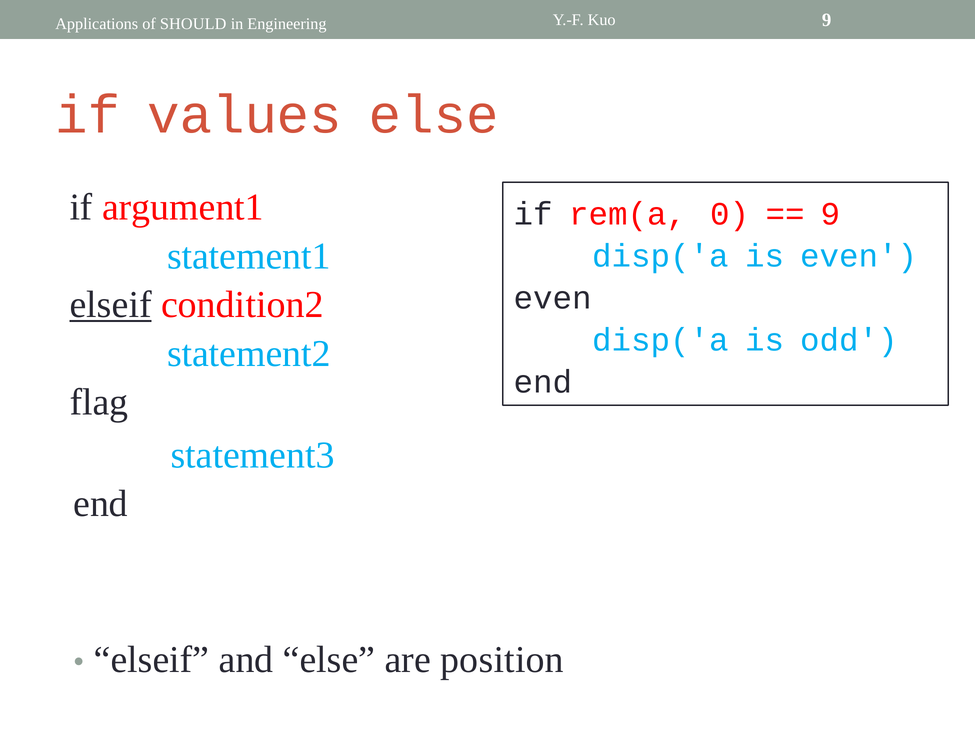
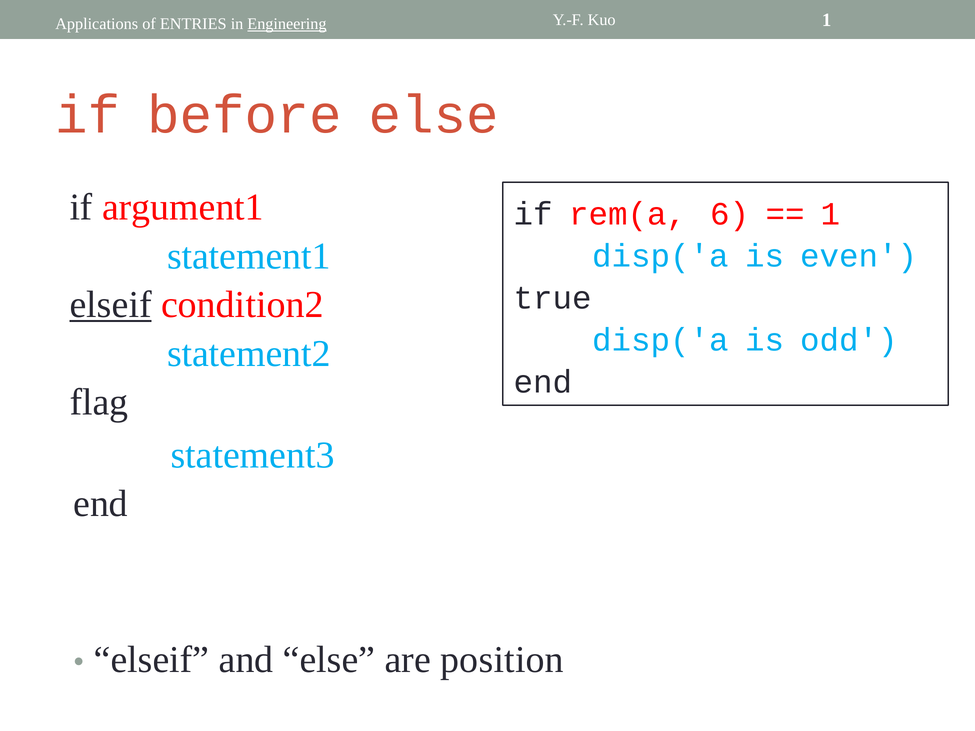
Kuo 9: 9 -> 1 (827, 20)
SHOULD: SHOULD -> ENTRIES (193, 24)
Engineering underline: none -> present (287, 24)
values: values -> before (245, 115)
0: 0 -> 6 (730, 214)
9: 9 -> 1 (831, 214)
even: even -> true (553, 298)
